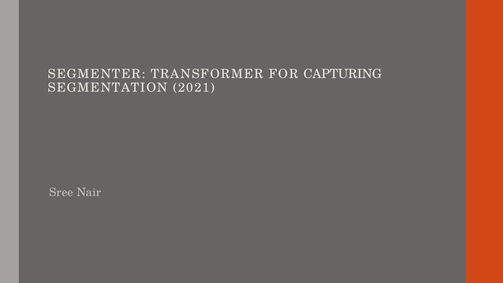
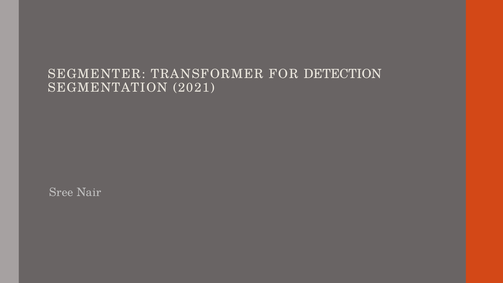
CAPTURING: CAPTURING -> DETECTION (343, 74)
